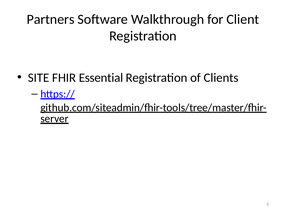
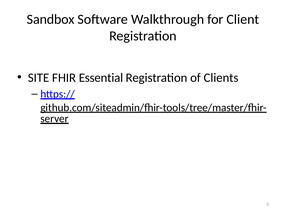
Partners: Partners -> Sandbox (51, 19)
